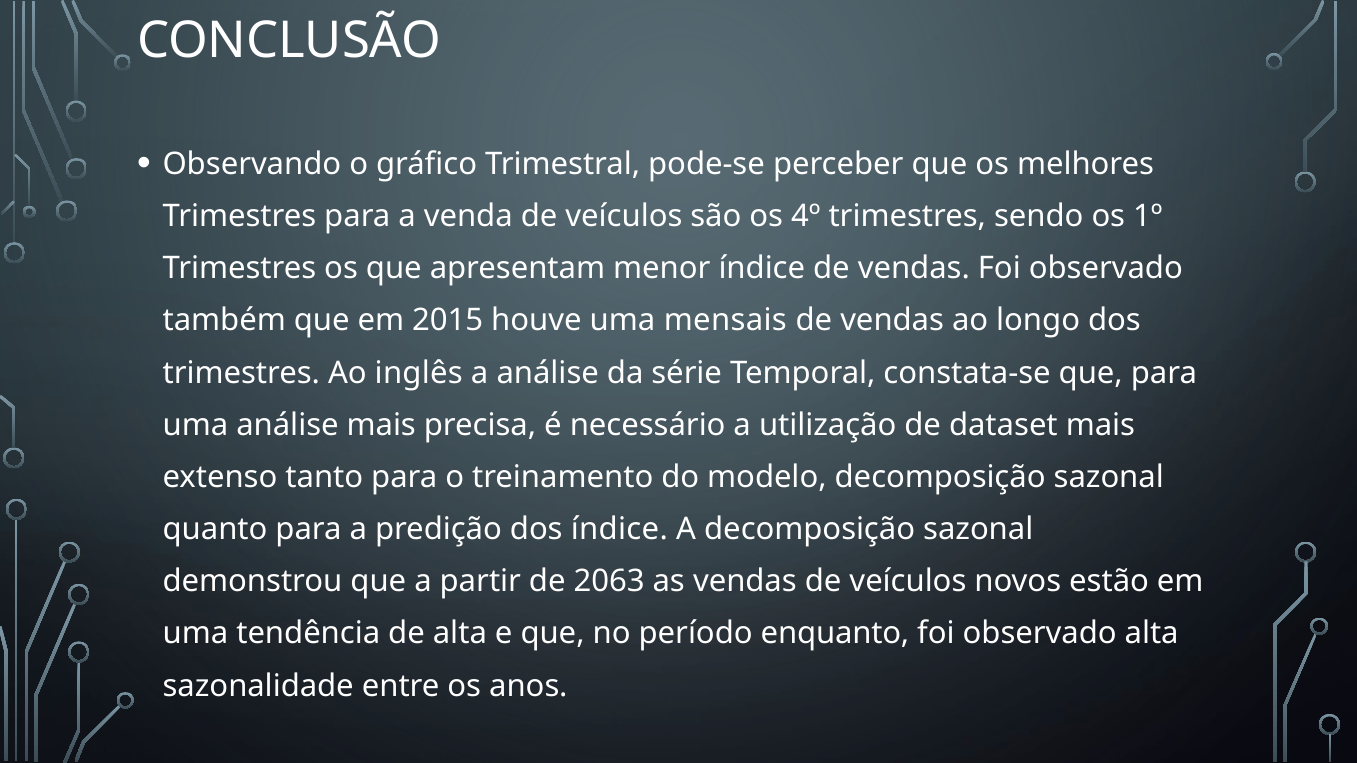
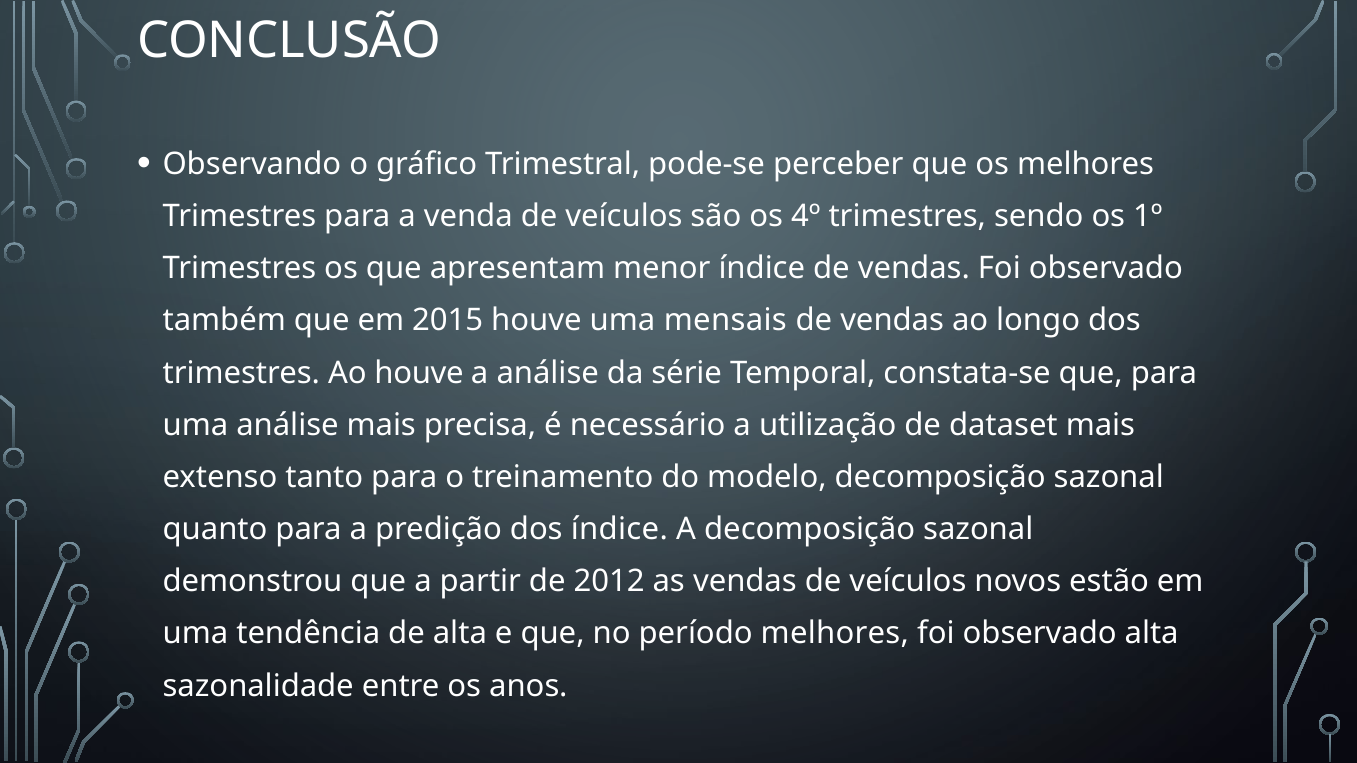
Ao inglês: inglês -> houve (419, 373)
2063: 2063 -> 2012 (609, 582)
período enquanto: enquanto -> melhores (835, 634)
